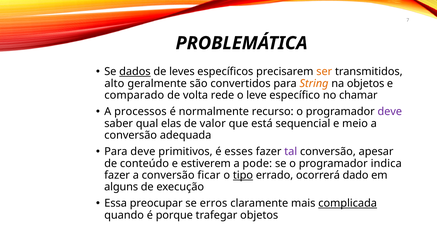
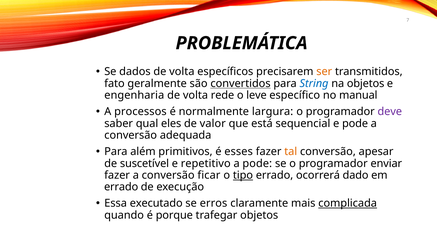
dados underline: present -> none (135, 72)
leves: leves -> volta (182, 72)
alto: alto -> fato (114, 83)
convertidos underline: none -> present (241, 83)
String colour: orange -> blue (314, 83)
comparado: comparado -> engenharia (134, 95)
chamar: chamar -> manual (358, 95)
recurso: recurso -> largura (273, 112)
elas: elas -> eles (171, 123)
e meio: meio -> pode (355, 123)
Para deve: deve -> além (143, 151)
tal colour: purple -> orange (291, 151)
conteúdo: conteúdo -> suscetível (145, 163)
estiverem: estiverem -> repetitivo (206, 163)
indica: indica -> enviar (386, 163)
alguns: alguns -> errado (121, 187)
preocupar: preocupar -> executado (156, 203)
